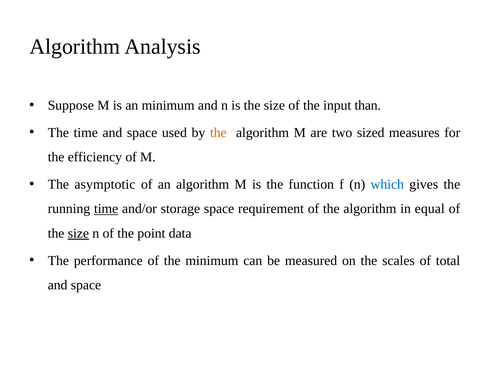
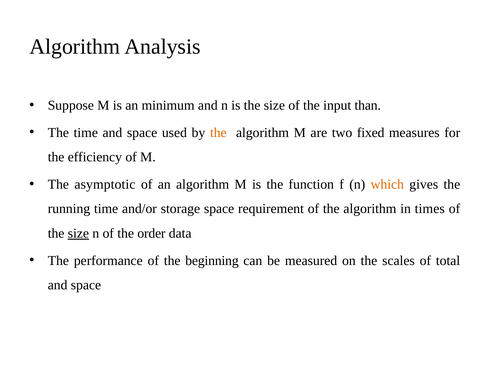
sized: sized -> fixed (371, 133)
which colour: blue -> orange (387, 185)
time underline: present -> none (106, 209)
equal: equal -> times (430, 209)
point: point -> order (151, 234)
the minimum: minimum -> beginning (212, 261)
